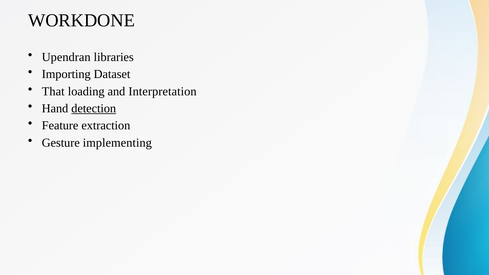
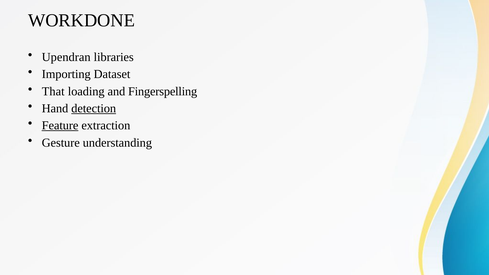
Interpretation: Interpretation -> Fingerspelling (163, 91)
Feature underline: none -> present (60, 126)
implementing: implementing -> understanding (117, 143)
